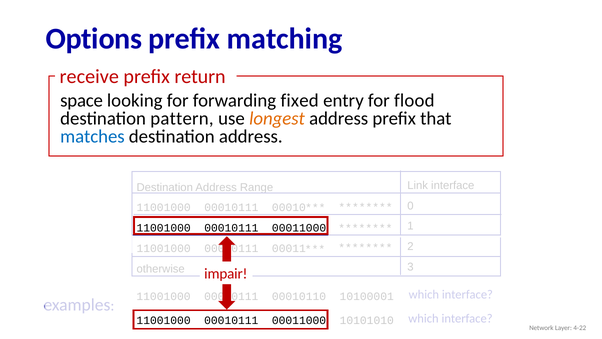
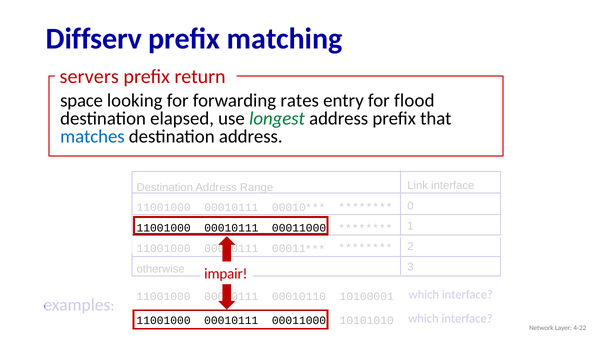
Options: Options -> Diffserv (94, 39)
receive: receive -> servers (89, 77)
fixed: fixed -> rates (300, 100)
pattern: pattern -> elapsed (182, 119)
longest colour: orange -> green (277, 119)
